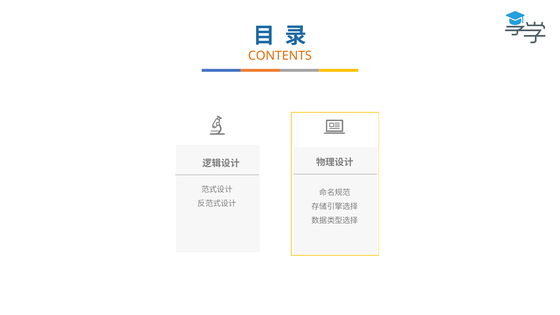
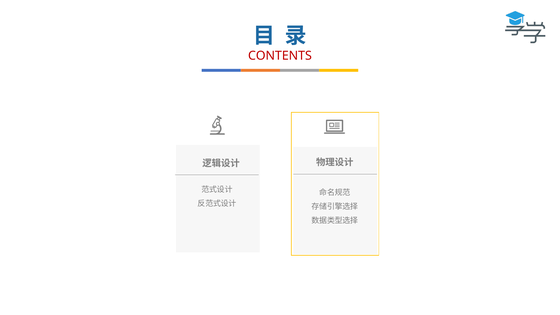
CONTENTS colour: orange -> red (280, 56)
